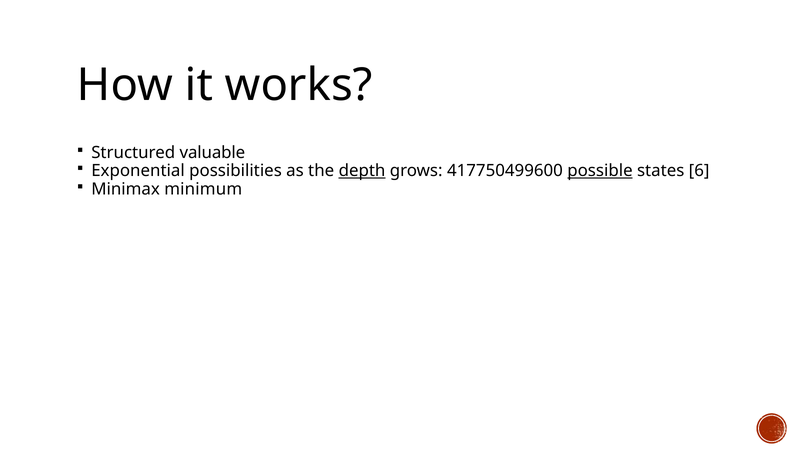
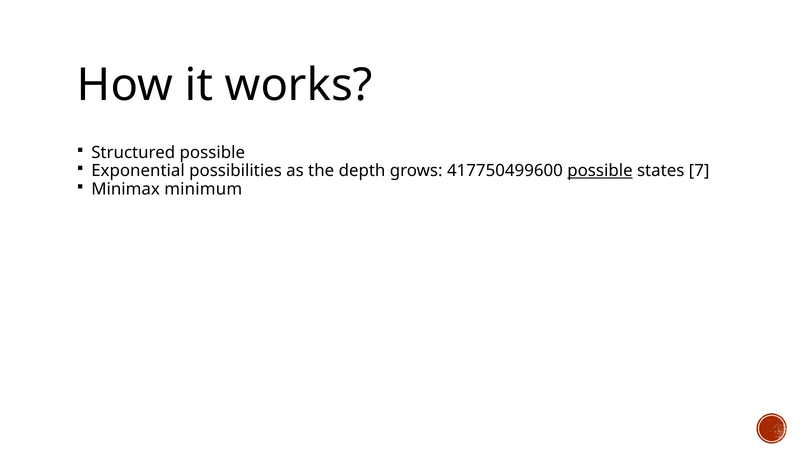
Structured valuable: valuable -> possible (212, 153)
depth underline: present -> none (362, 171)
6: 6 -> 7 (699, 171)
